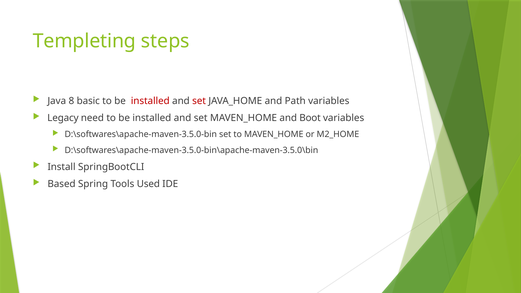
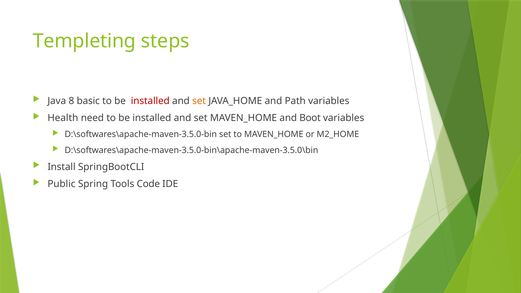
set colour: red -> orange (199, 101)
Legacy: Legacy -> Health (63, 118)
Based: Based -> Public (61, 184)
Used: Used -> Code (148, 184)
